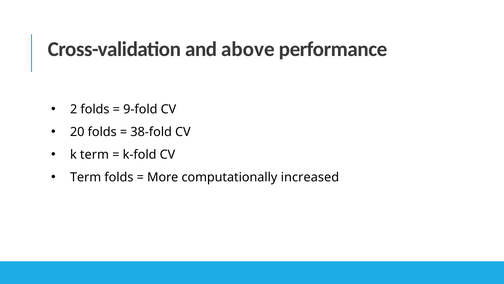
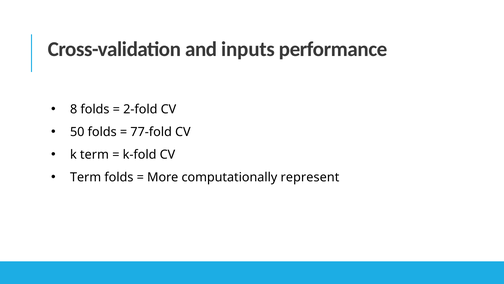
above: above -> inputs (248, 49)
2: 2 -> 8 (74, 109)
9-fold: 9-fold -> 2-fold (140, 109)
20: 20 -> 50 (77, 132)
38-fold: 38-fold -> 77-fold (151, 132)
increased: increased -> represent (310, 177)
